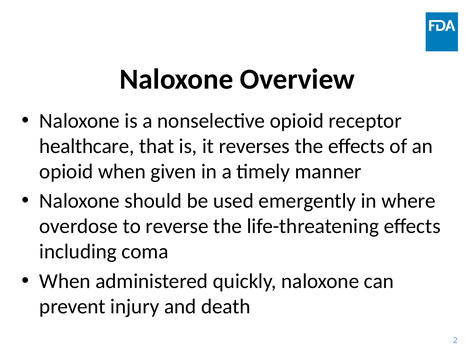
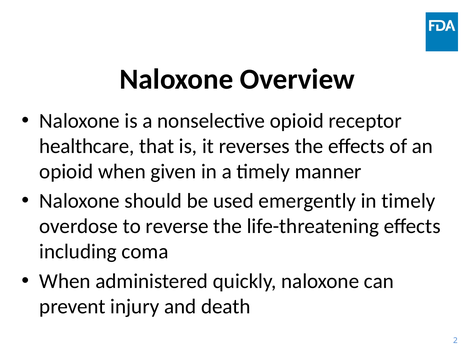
in where: where -> timely (409, 201)
